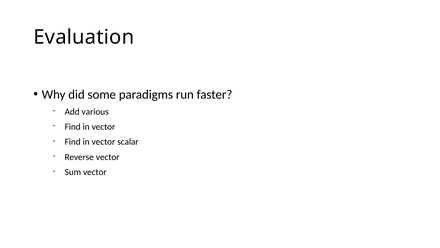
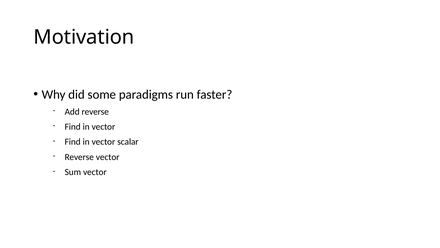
Evaluation: Evaluation -> Motivation (84, 37)
Add various: various -> reverse (95, 111)
